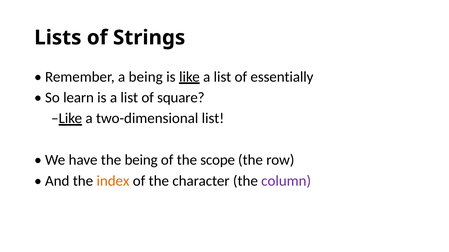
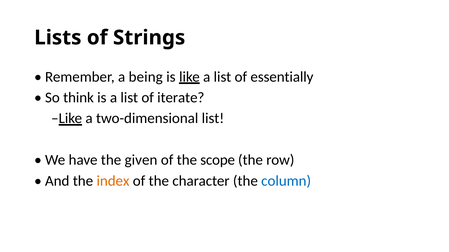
learn: learn -> think (79, 98)
square: square -> iterate (181, 98)
the being: being -> given (141, 160)
column colour: purple -> blue (286, 181)
